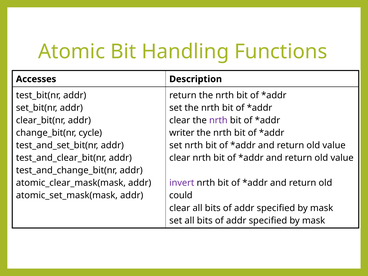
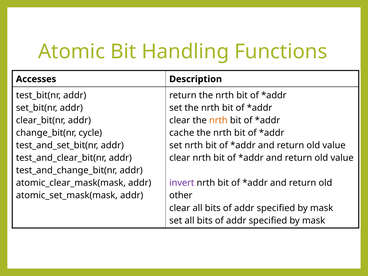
nrth colour: purple -> orange (218, 120)
writer: writer -> cache (182, 133)
could: could -> other (181, 195)
